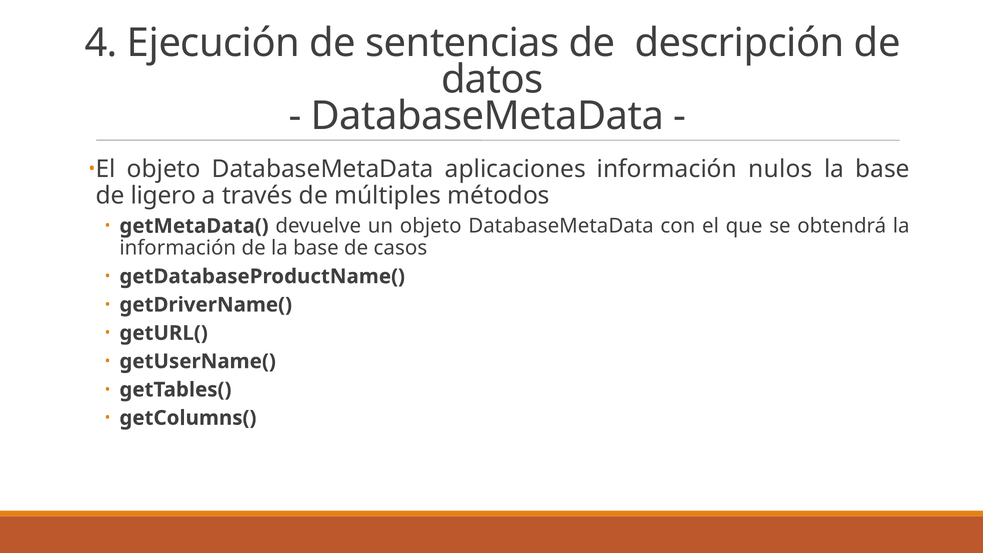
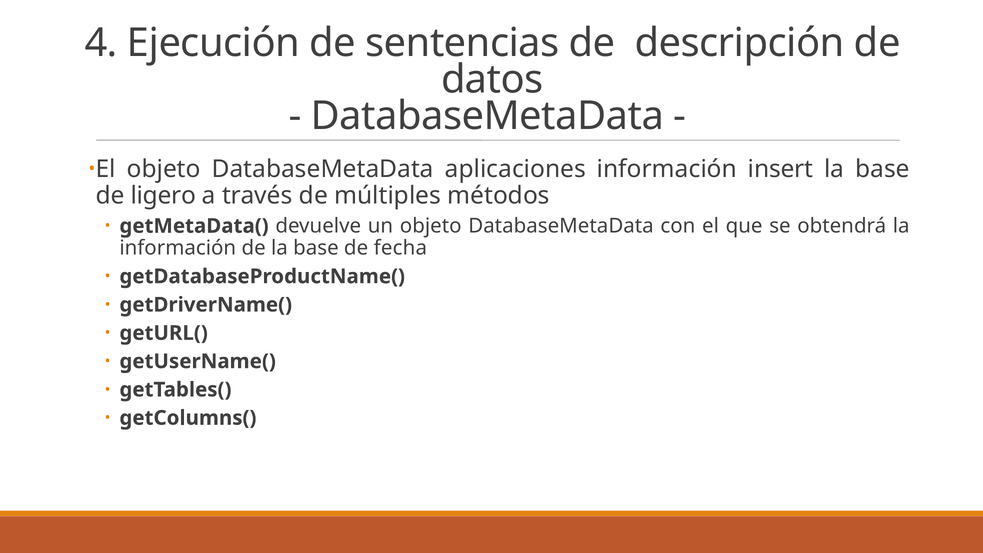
nulos: nulos -> insert (781, 169)
casos: casos -> fecha (400, 248)
